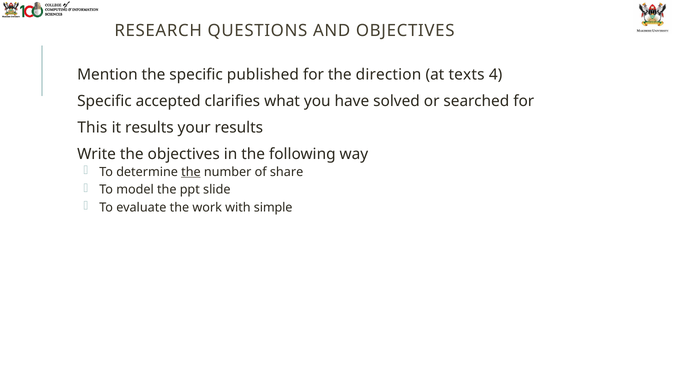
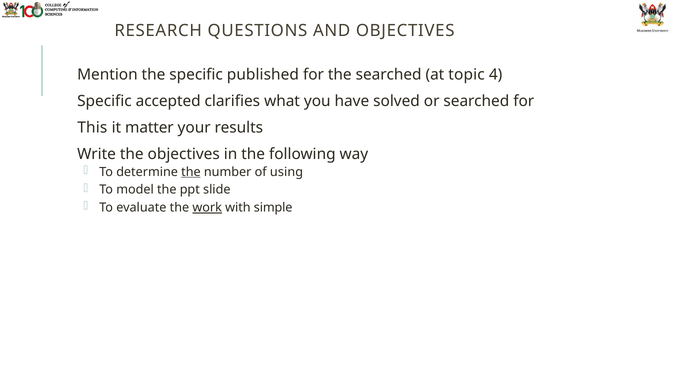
the direction: direction -> searched (389, 74)
texts: texts -> topic (467, 74)
it results: results -> matter (149, 127)
share: share -> using (287, 172)
work underline: none -> present (207, 207)
